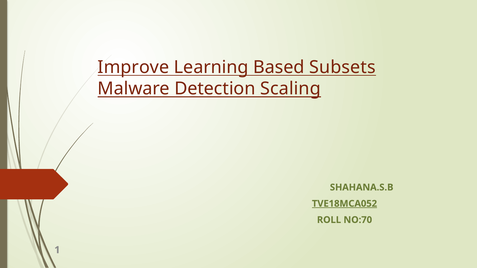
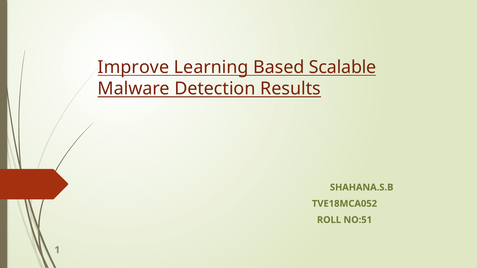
Subsets: Subsets -> Scalable (343, 67)
Scaling: Scaling -> Results (291, 89)
TVE18MCA052 underline: present -> none (345, 204)
NO:70: NO:70 -> NO:51 (358, 220)
